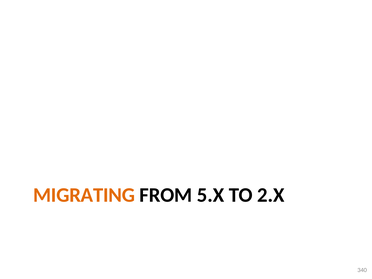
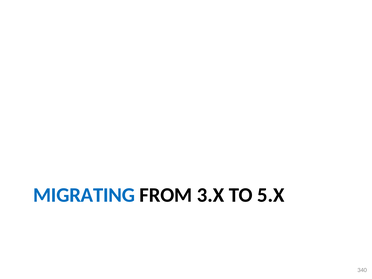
MIGRATING colour: orange -> blue (84, 195)
5.X: 5.X -> 3.X (211, 195)
2.X: 2.X -> 5.X (271, 195)
